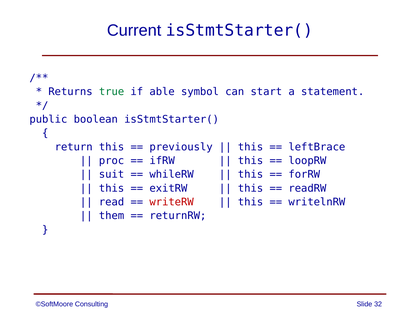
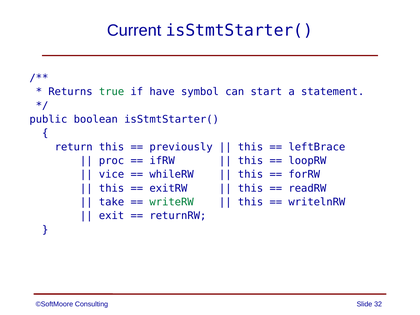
able: able -> have (162, 92)
suit: suit -> vice (112, 174)
read: read -> take (112, 202)
writeRW colour: red -> green (172, 202)
them: them -> exit (112, 216)
